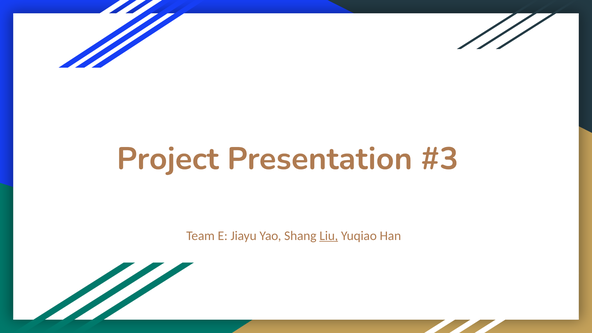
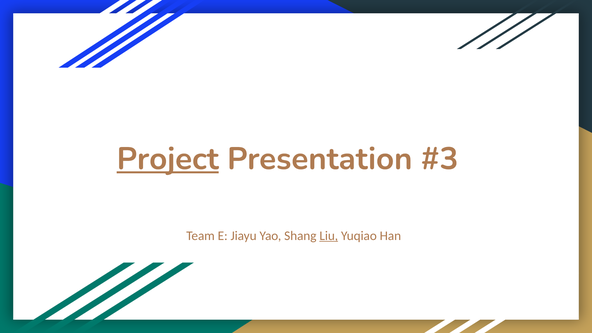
Project underline: none -> present (168, 159)
